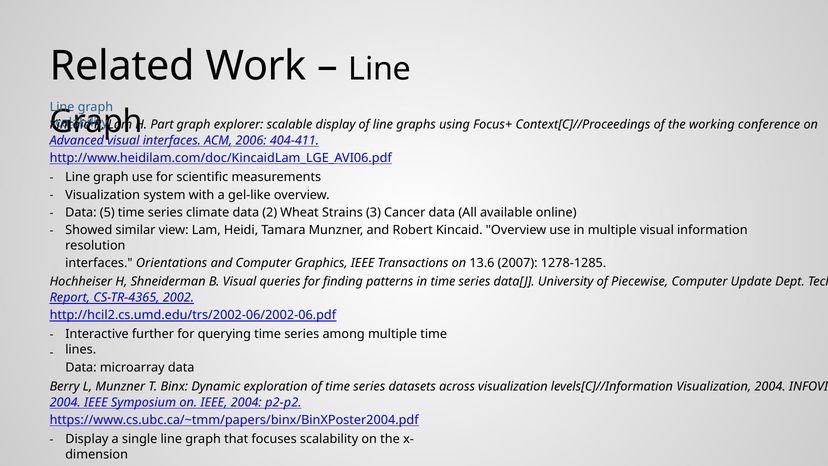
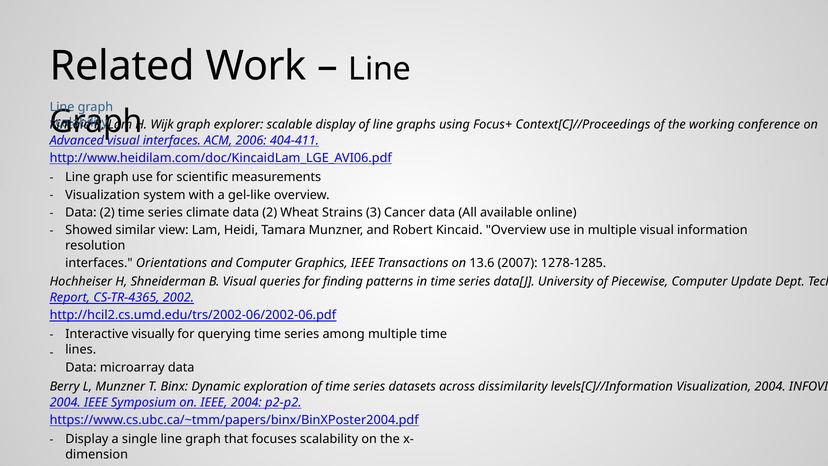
Part: Part -> Wijk (162, 124)
5: 5 -> 2 (107, 212)
further: further -> visually (153, 334)
across visualization: visualization -> dissimilarity (513, 386)
